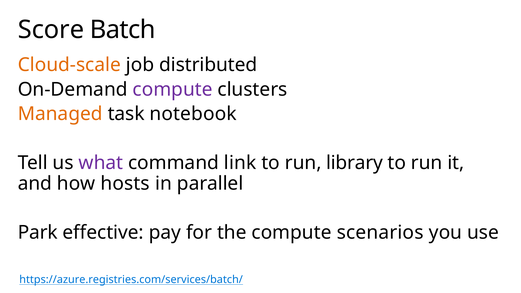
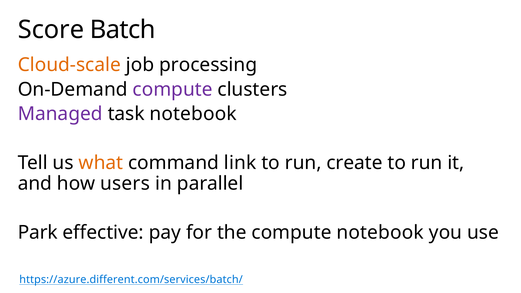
distributed: distributed -> processing (208, 65)
Managed colour: orange -> purple (60, 114)
what colour: purple -> orange (101, 163)
library: library -> create (355, 163)
hosts: hosts -> users (125, 184)
compute scenarios: scenarios -> notebook (380, 233)
https://azure.registries.com/services/batch/: https://azure.registries.com/services/batch/ -> https://azure.different.com/services/batch/ (131, 280)
